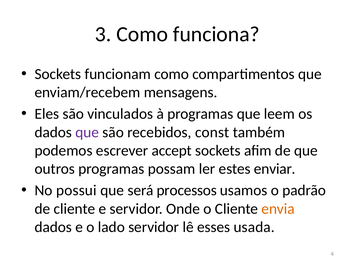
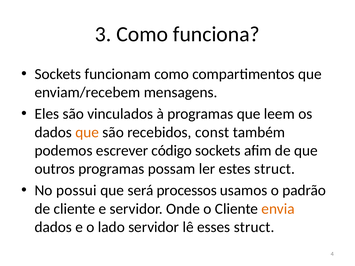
que colour: purple -> orange (87, 132)
accept: accept -> código (172, 151)
estes enviar: enviar -> struct (275, 169)
esses usada: usada -> struct (254, 227)
